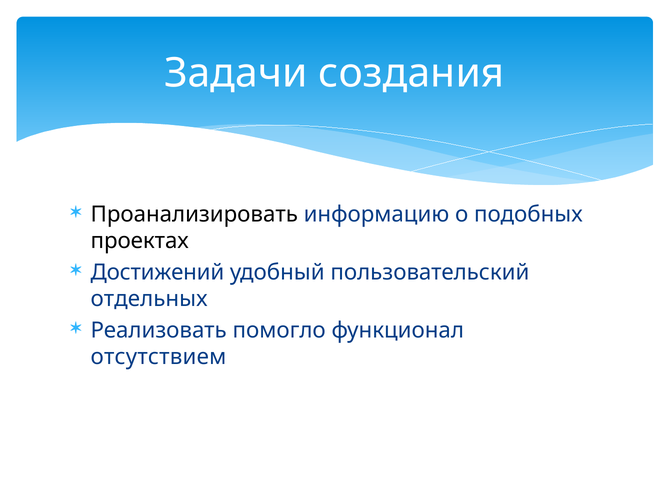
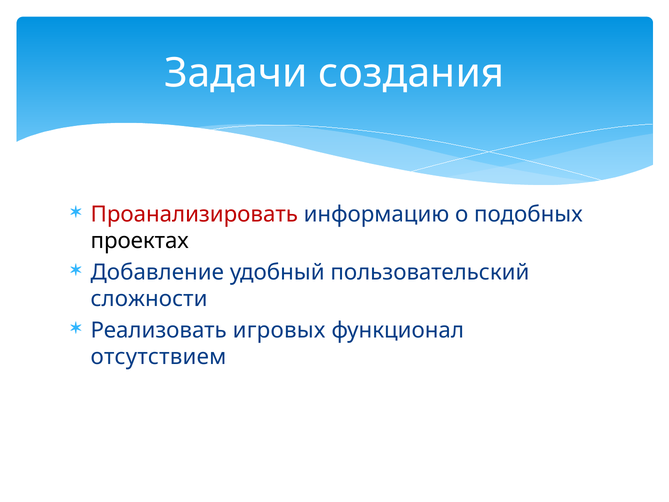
Проанализировать colour: black -> red (194, 214)
Достижений: Достижений -> Добавление (157, 272)
отдельных: отдельных -> сложности (149, 299)
помогло: помогло -> игровых (279, 330)
